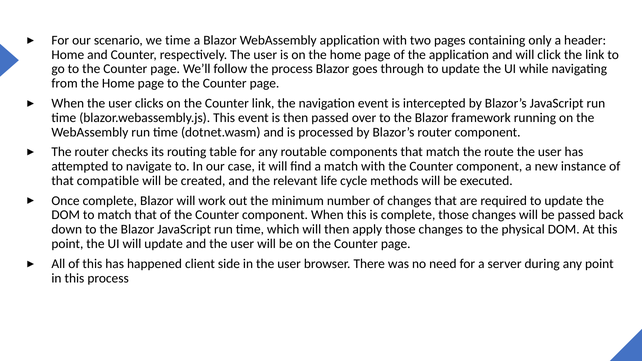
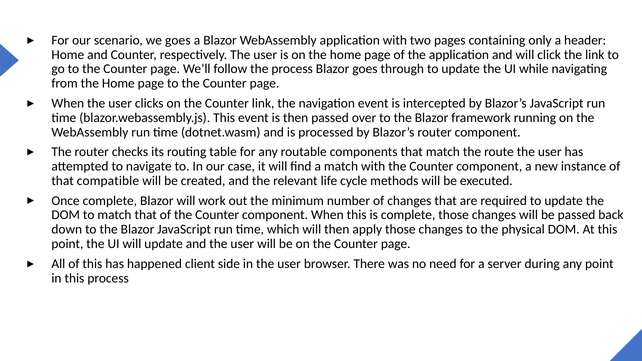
we time: time -> goes (178, 40)
